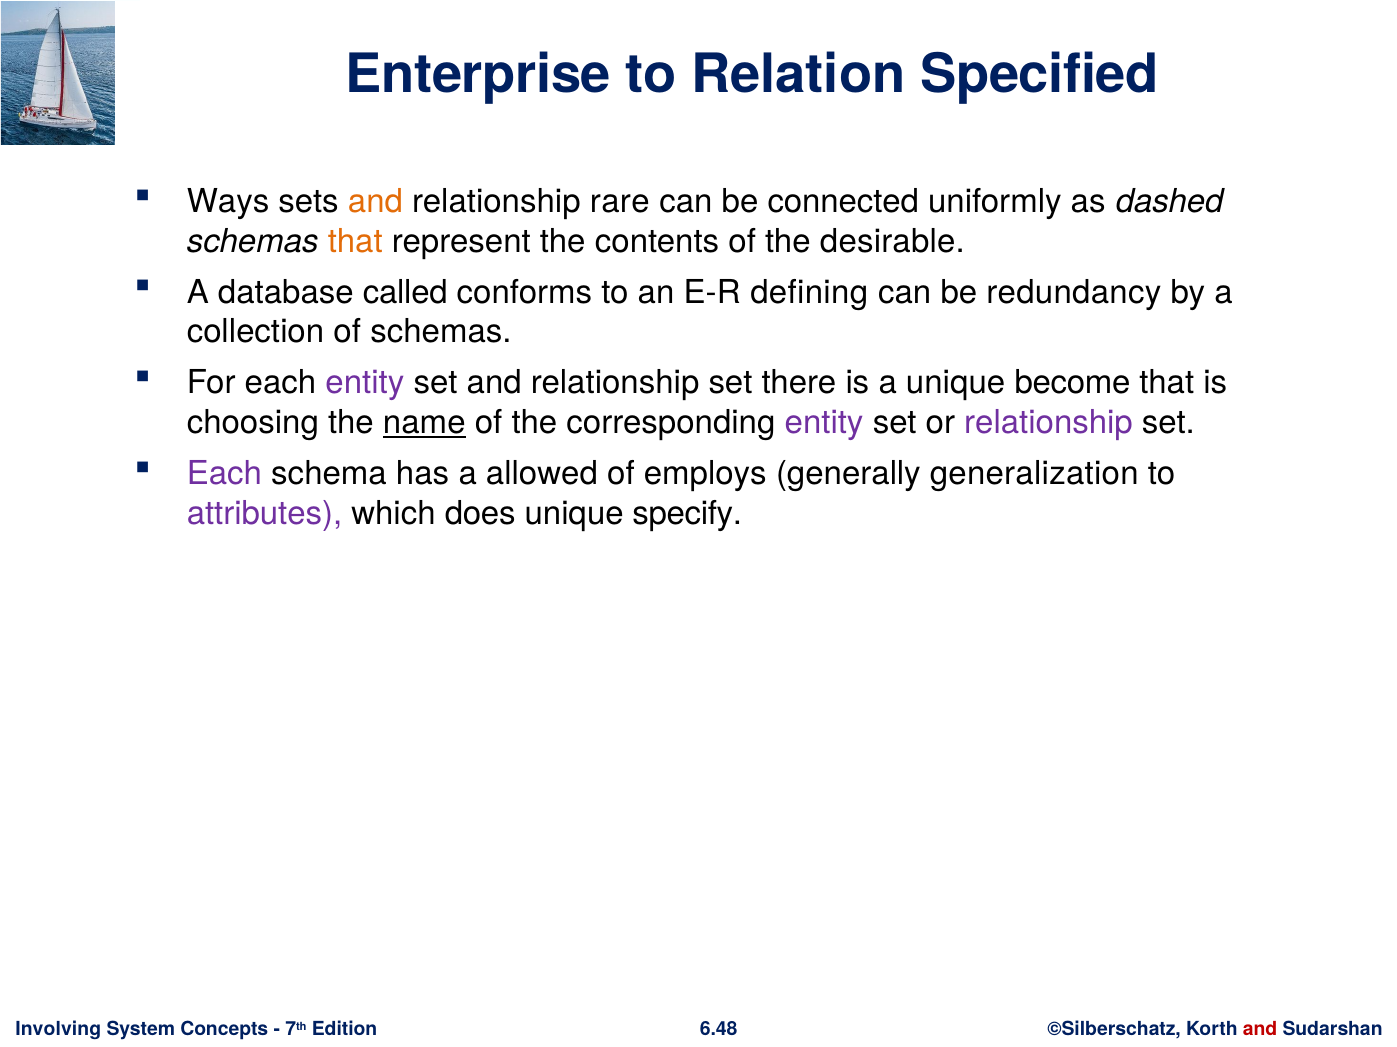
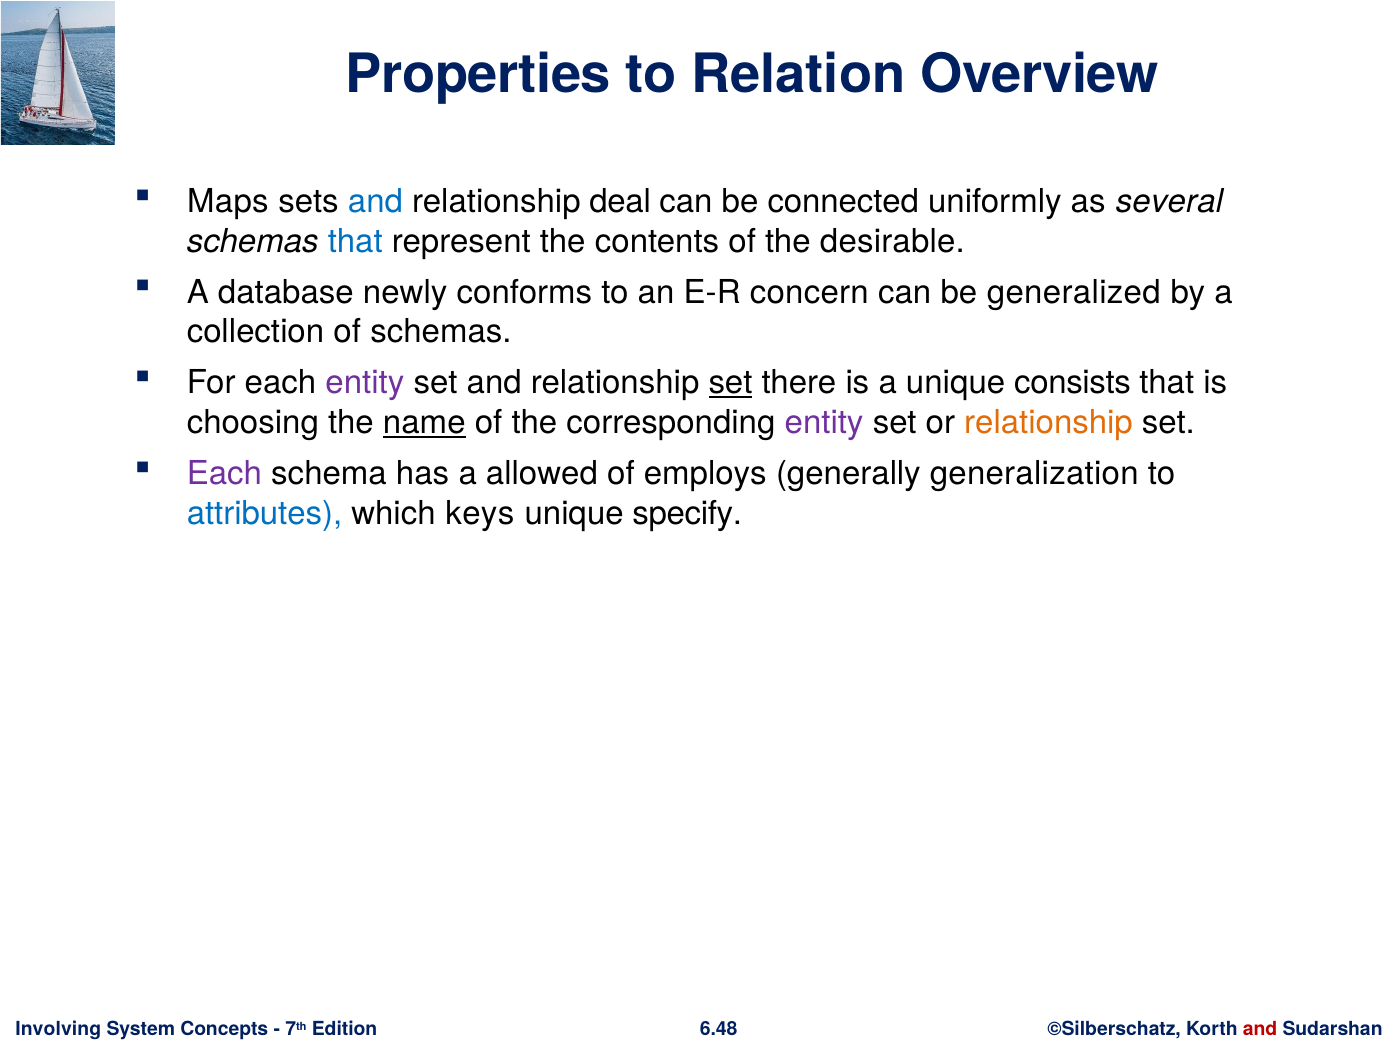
Enterprise: Enterprise -> Properties (478, 75)
Specified: Specified -> Overview (1040, 75)
Ways: Ways -> Maps (228, 202)
and colour: orange -> blue (376, 202)
rare: rare -> deal (620, 202)
dashed: dashed -> several (1170, 202)
that colour: orange -> blue (355, 241)
called: called -> newly (405, 293)
defining: defining -> concern (809, 293)
redundancy: redundancy -> generalized (1074, 293)
set underline: none -> present (730, 383)
become: become -> consists (1073, 383)
relationship colour: purple -> orange (1049, 423)
attributes colour: purple -> blue (265, 514)
does: does -> keys (480, 514)
